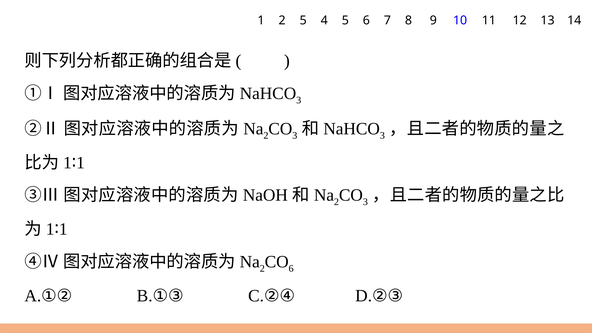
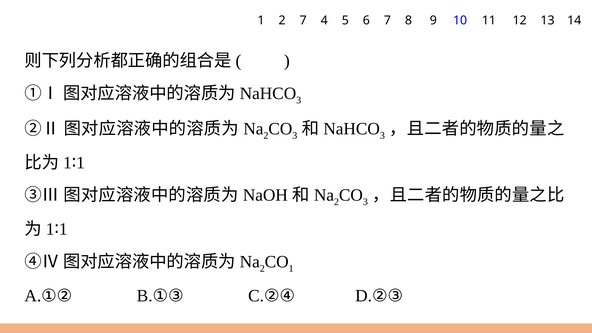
2 5: 5 -> 7 (303, 21)
6: 6 -> 1 (291, 269)
